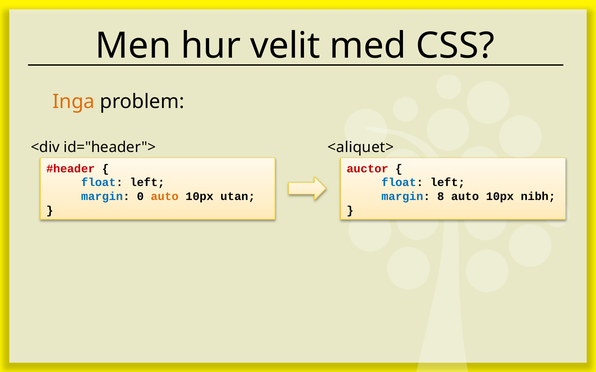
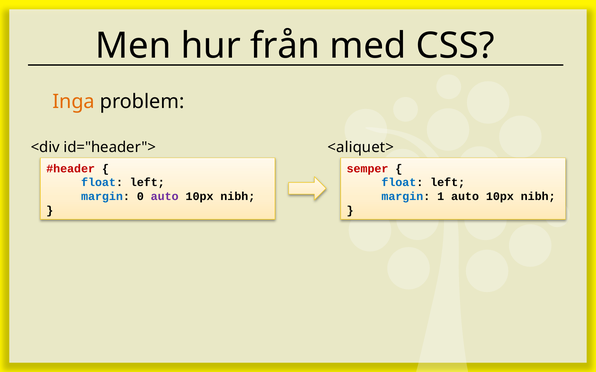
velit: velit -> från (285, 46)
auctor: auctor -> semper (368, 169)
auto colour: orange -> purple (165, 197)
utan: utan -> nibh (238, 197)
8: 8 -> 1 (441, 197)
